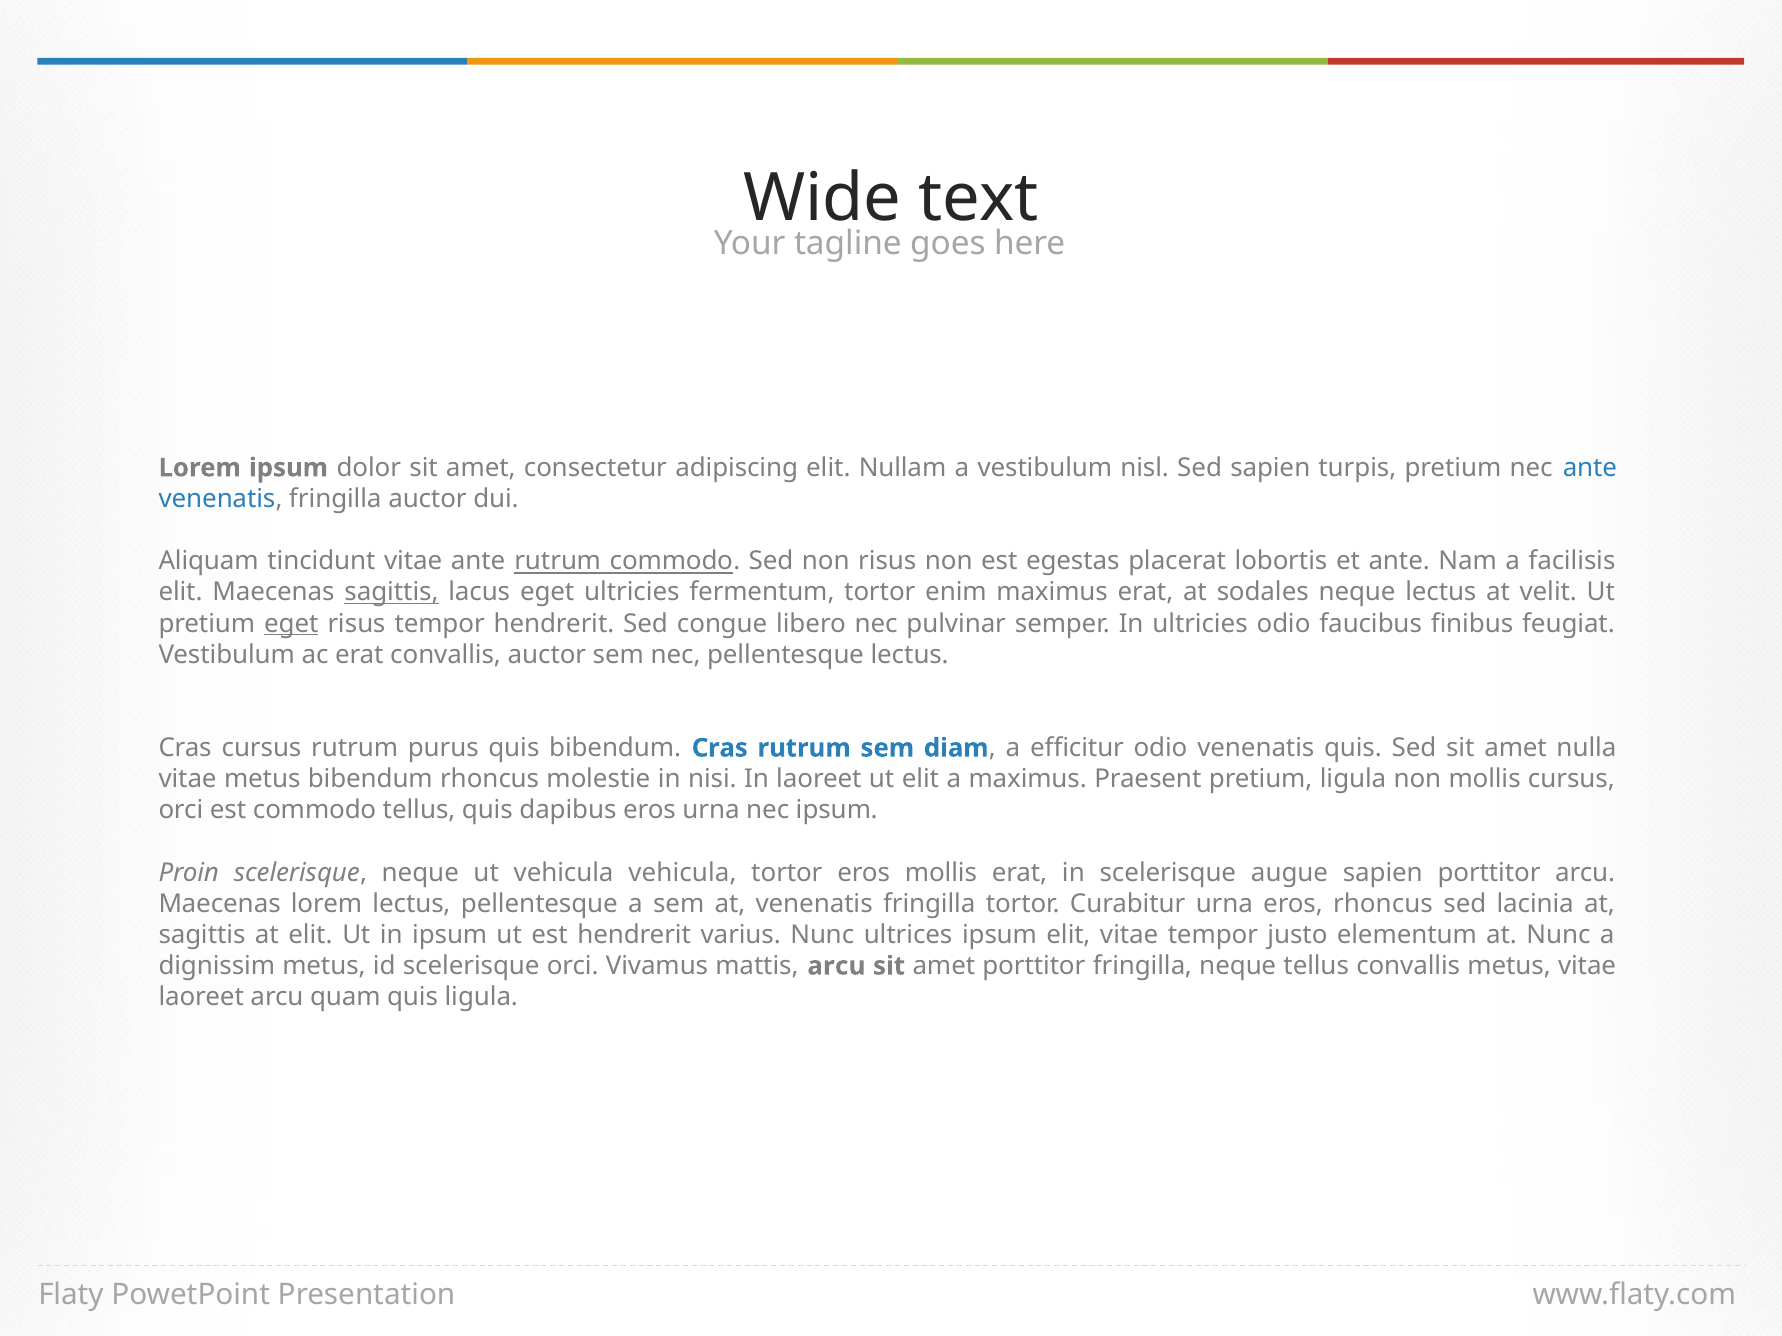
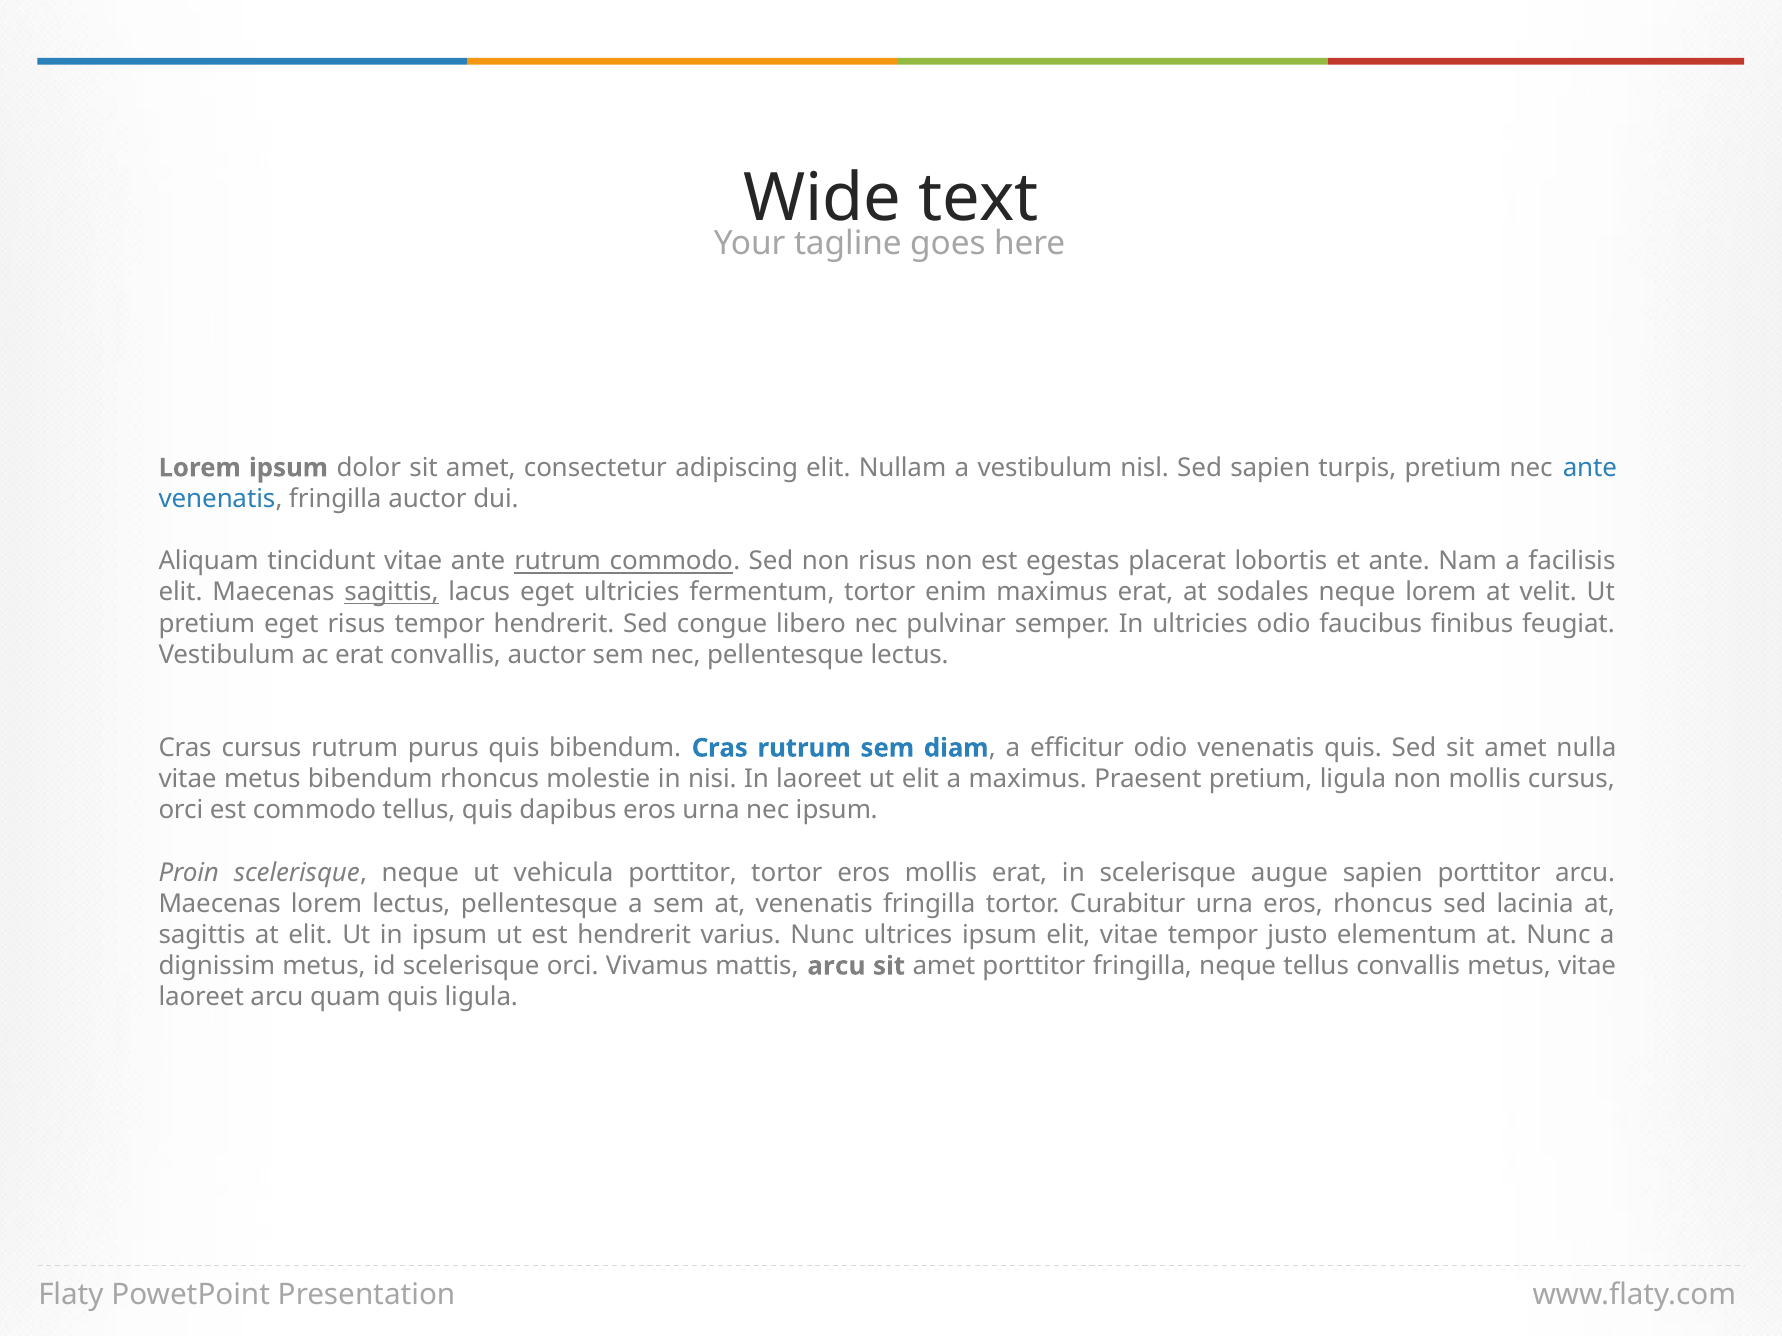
neque lectus: lectus -> lorem (1441, 593)
eget underline: present -> none (291, 624)
vehicula vehicula: vehicula -> porttitor (683, 873)
